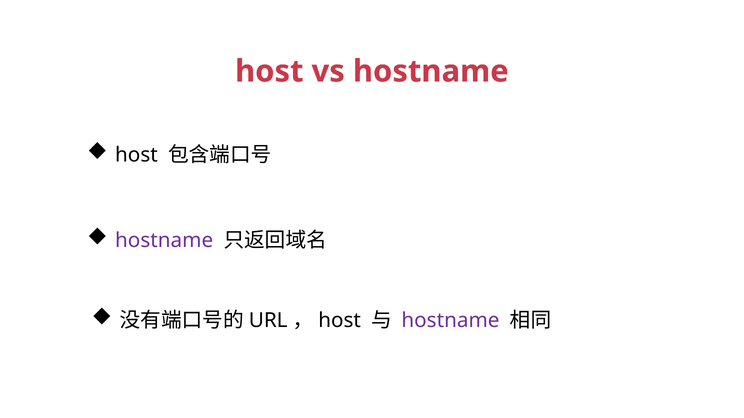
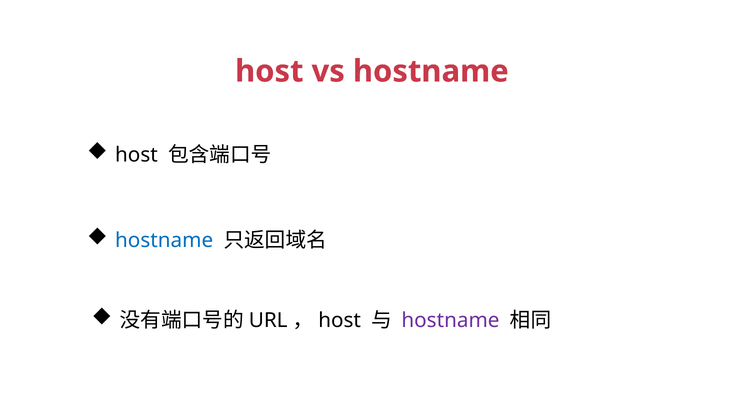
hostname colour: purple -> blue (164, 241)
